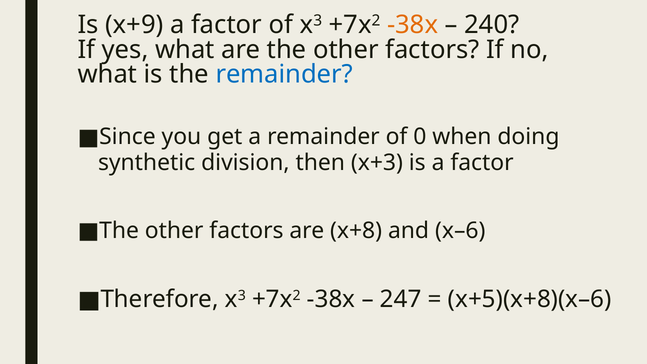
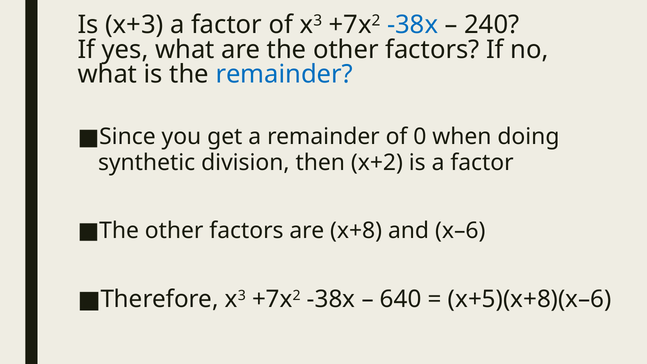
x+9: x+9 -> x+3 (134, 25)
-38x colour: orange -> blue (413, 25)
x+3: x+3 -> x+2 (377, 163)
247: 247 -> 640 (401, 299)
